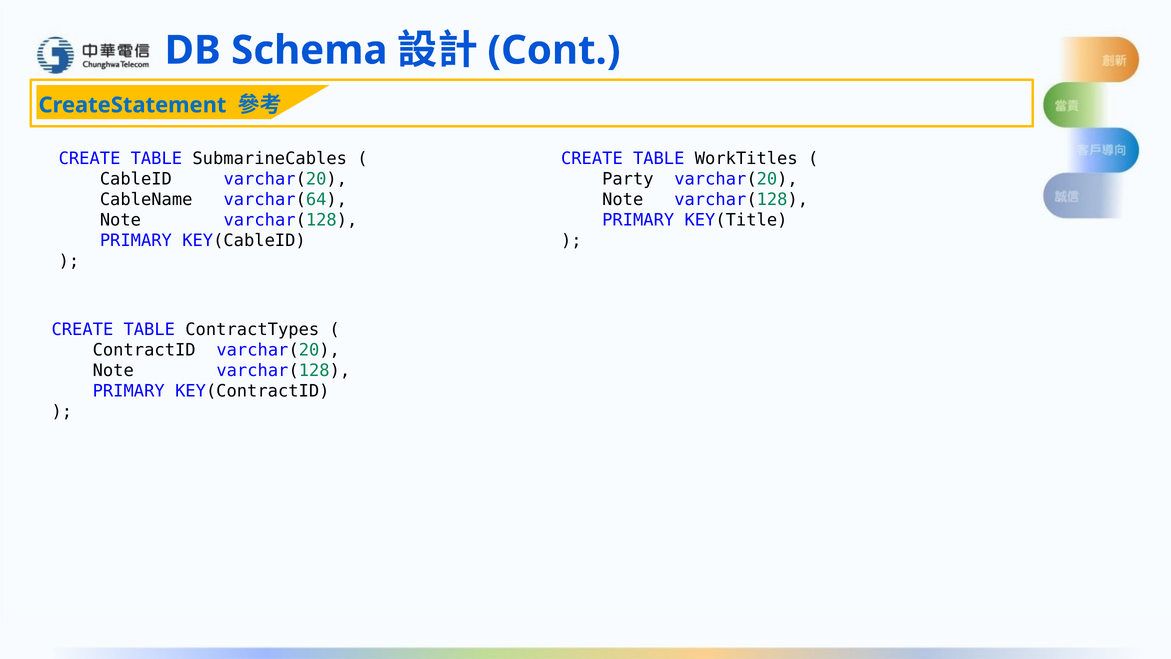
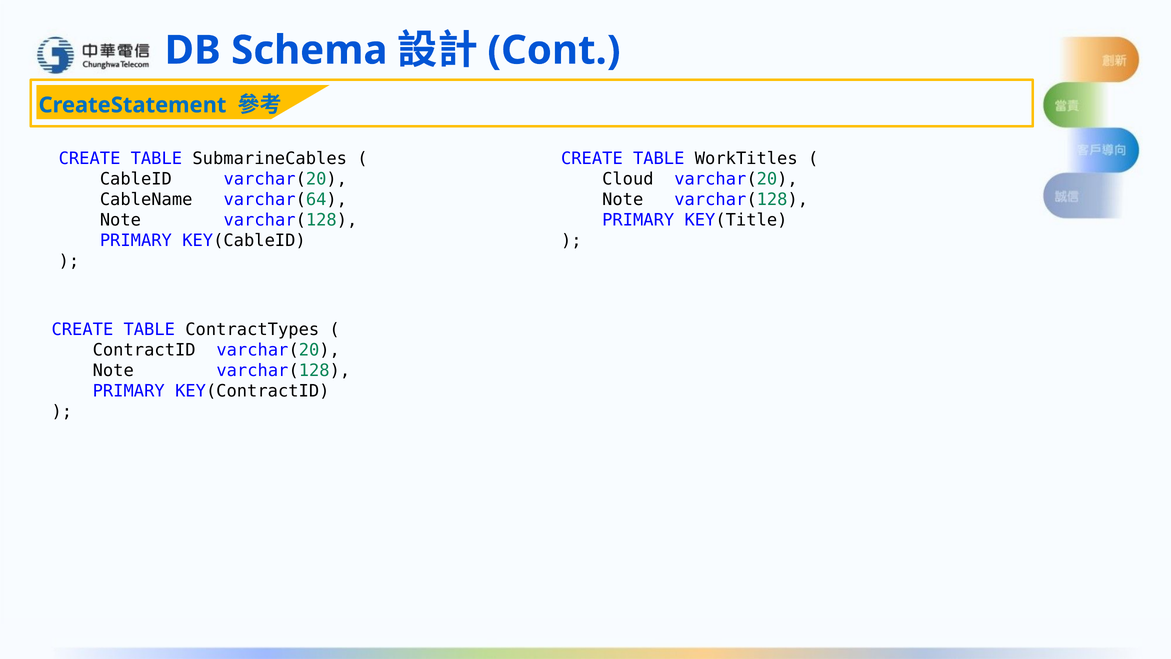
Party: Party -> Cloud (628, 179)
